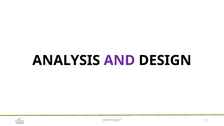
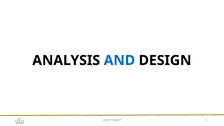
AND colour: purple -> blue (119, 60)
